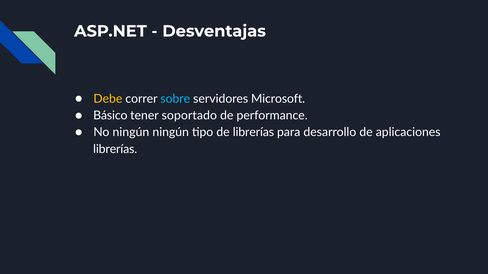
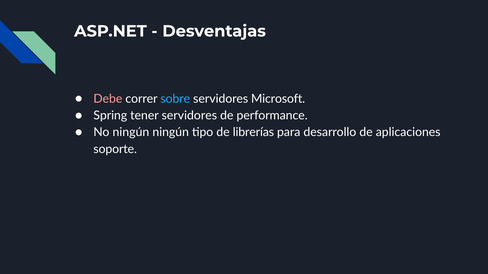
Debe colour: yellow -> pink (108, 99)
Básico: Básico -> Spring (110, 116)
tener soportado: soportado -> servidores (189, 116)
librerías: librerías -> soporte (115, 149)
